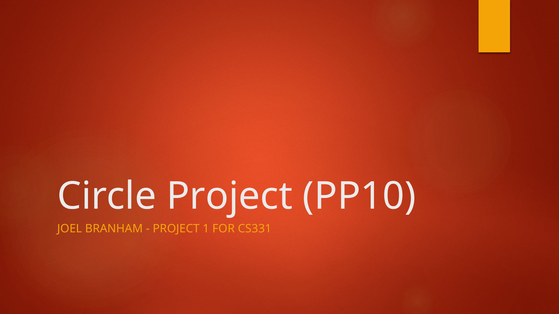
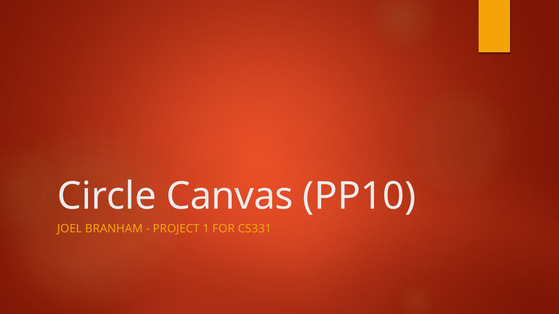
Circle Project: Project -> Canvas (230, 197)
